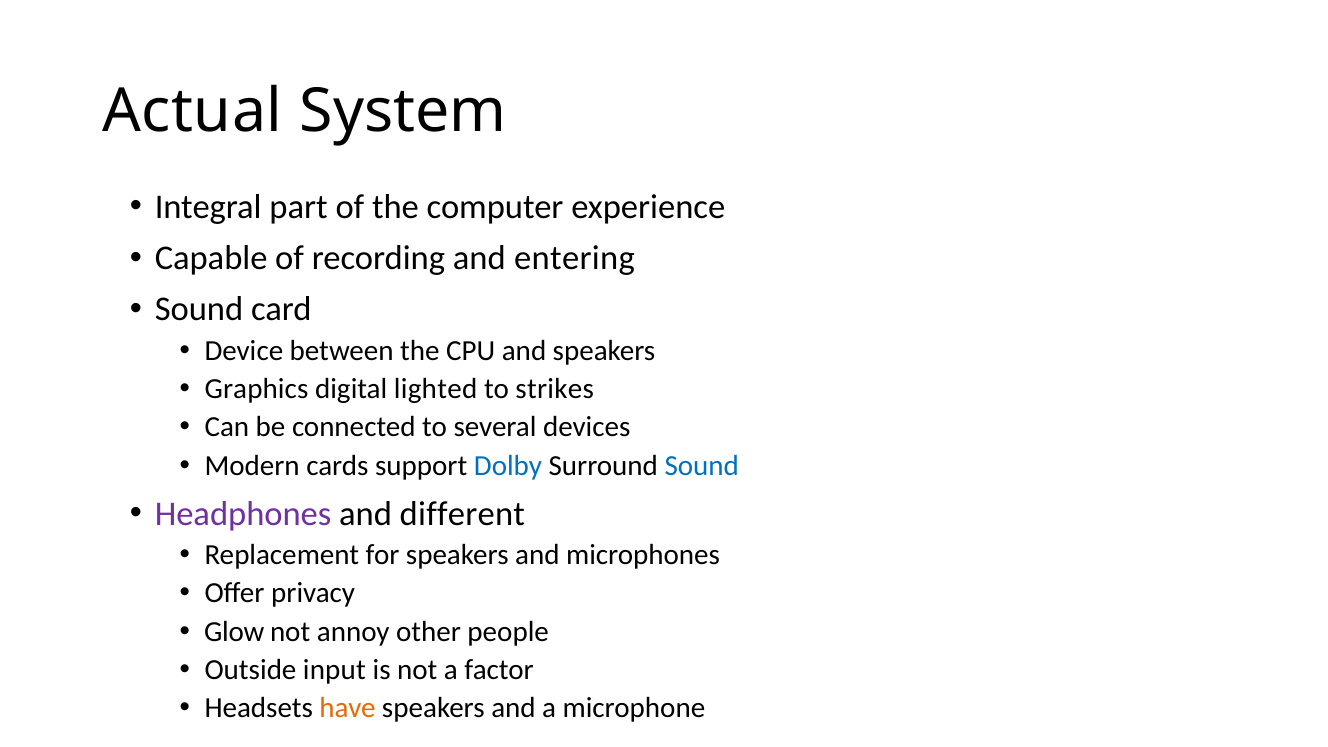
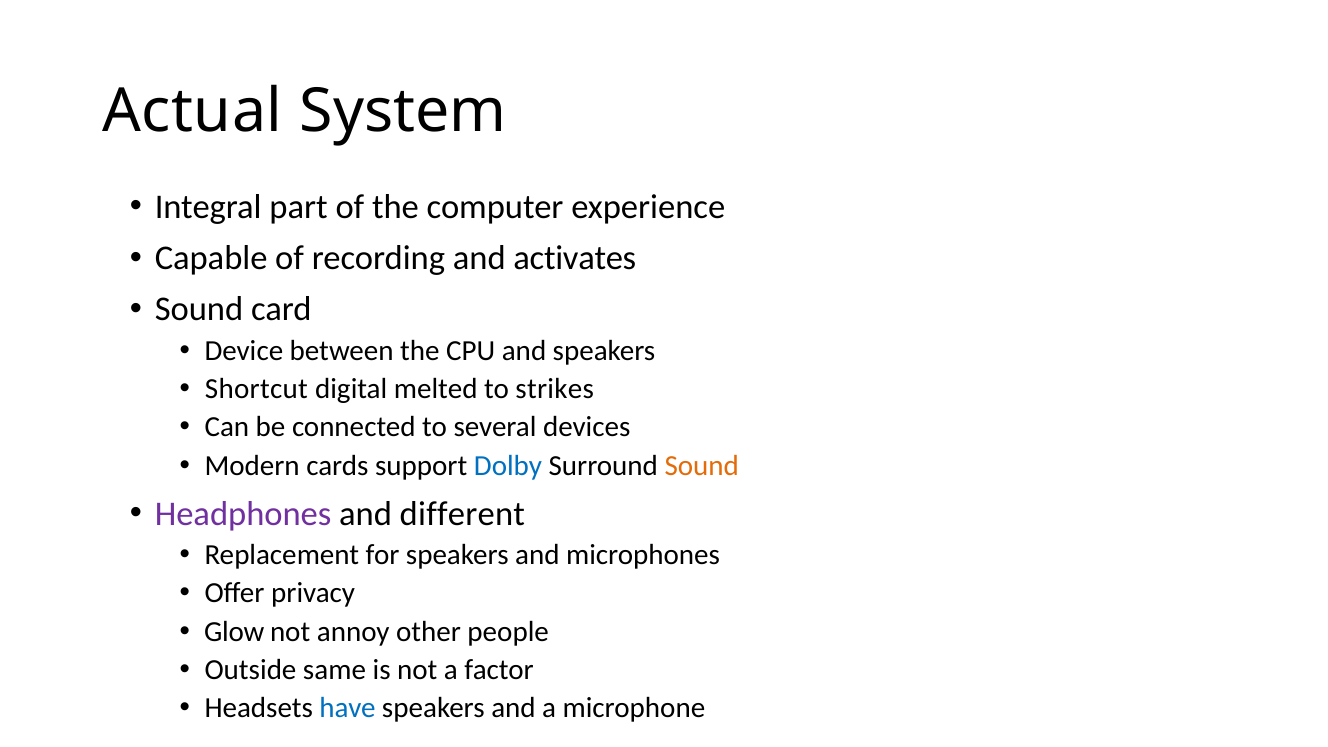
entering: entering -> activates (575, 258)
Graphics: Graphics -> Shortcut (256, 389)
lighted: lighted -> melted (436, 389)
Sound colour: blue -> orange (702, 465)
input: input -> same (334, 670)
have colour: orange -> blue (348, 708)
